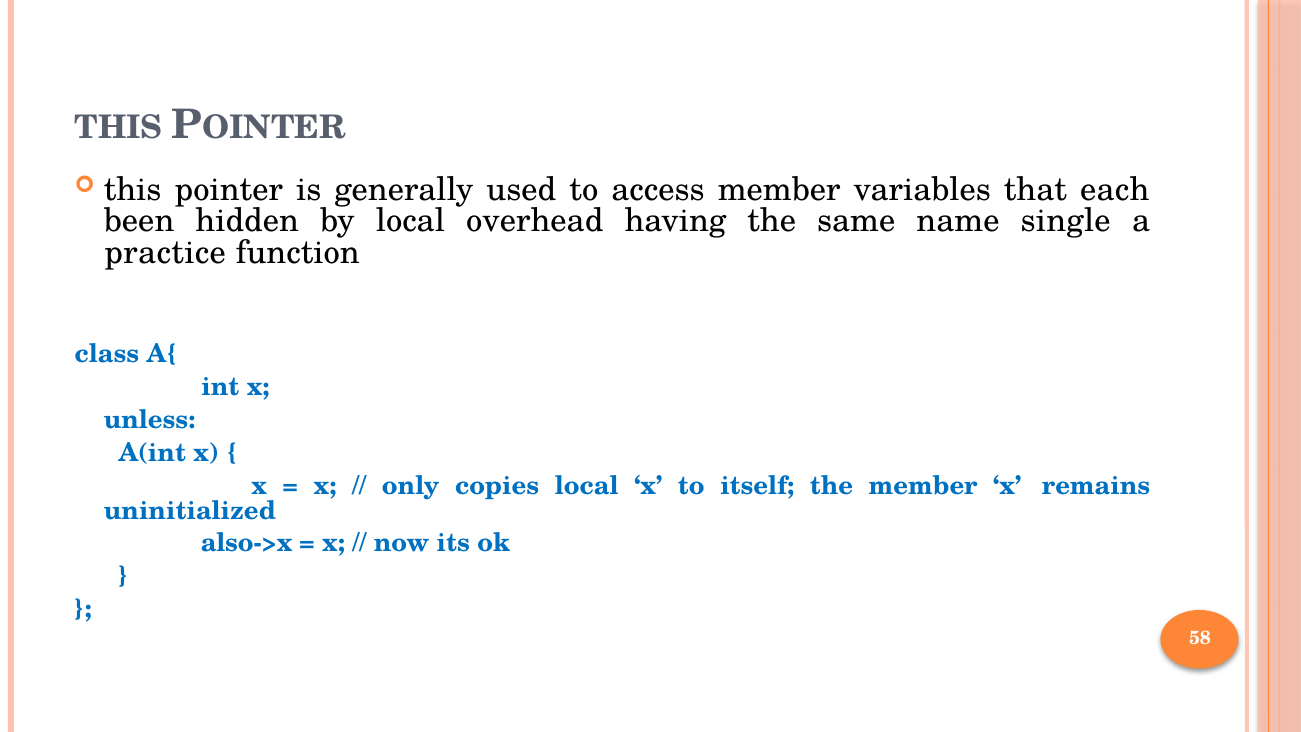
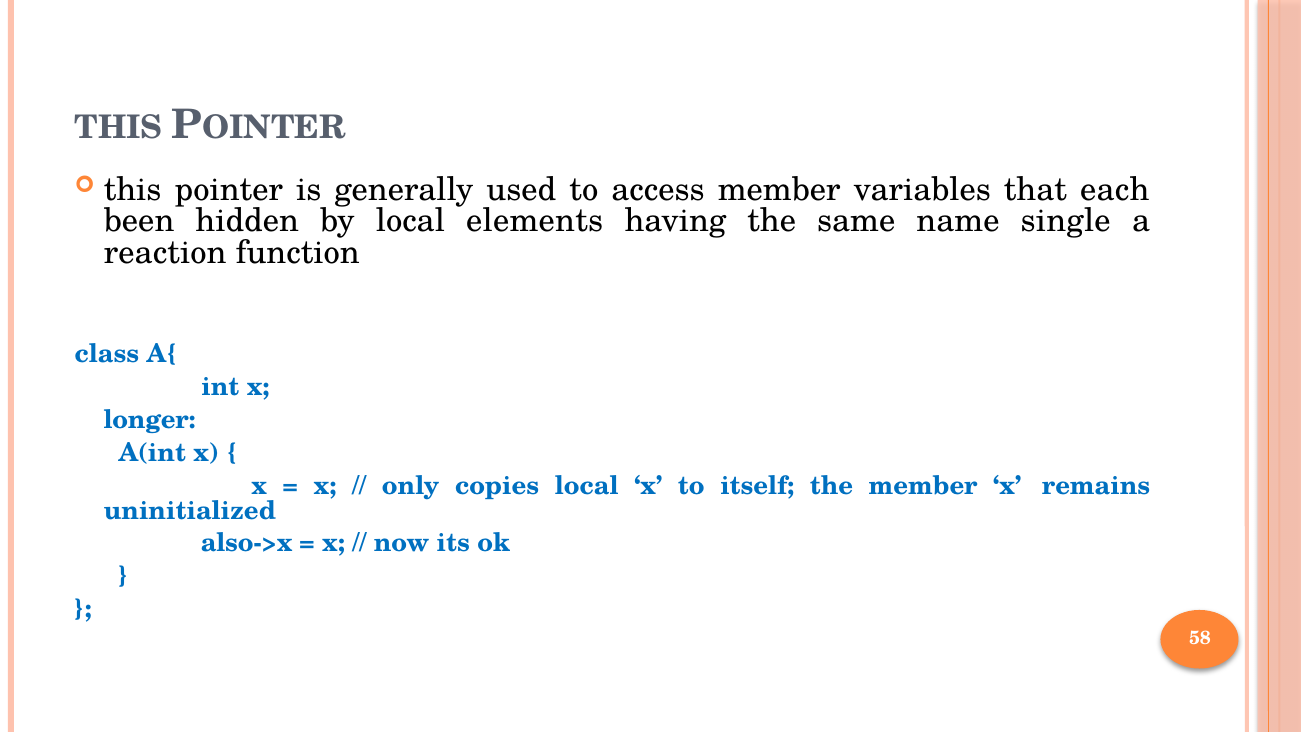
overhead: overhead -> elements (535, 221)
practice: practice -> reaction (165, 252)
unless: unless -> longer (150, 420)
